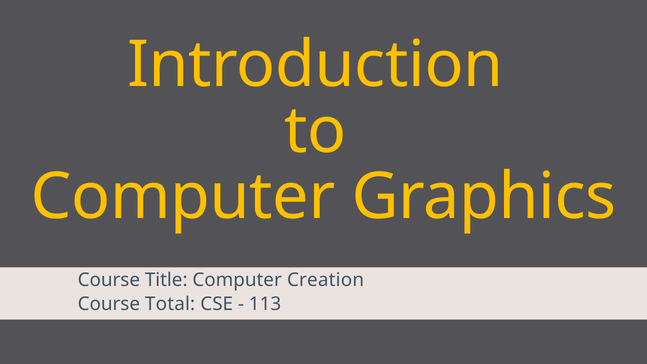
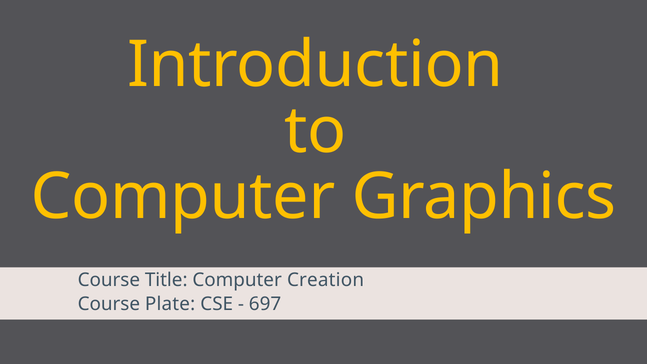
Total: Total -> Plate (170, 304)
113: 113 -> 697 (265, 304)
